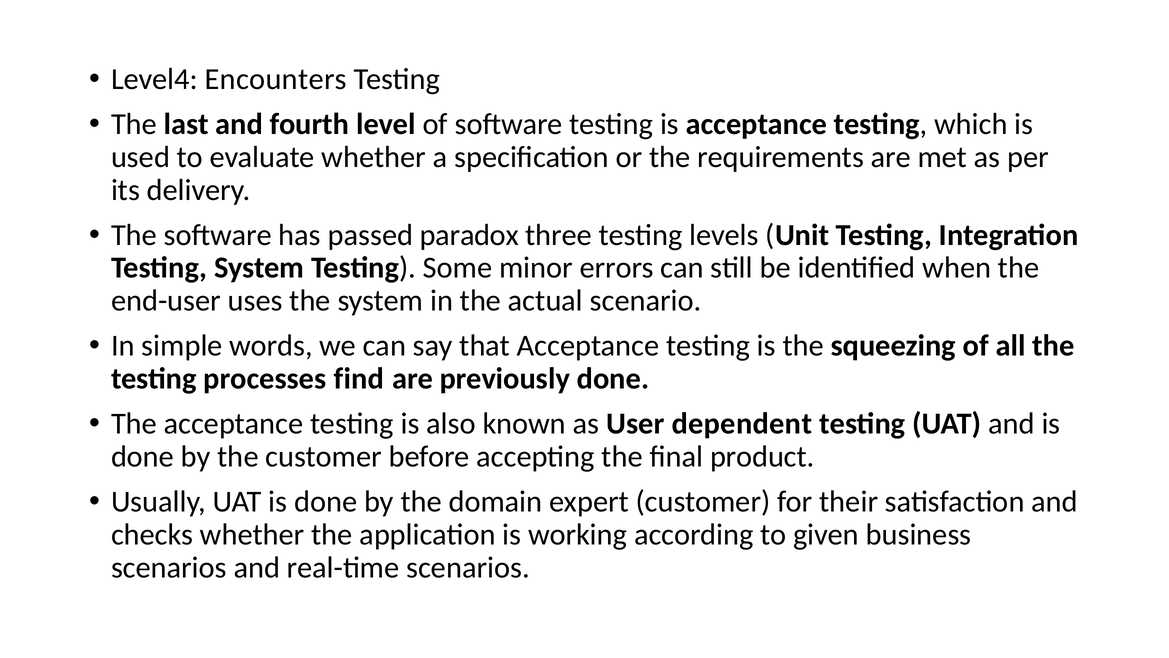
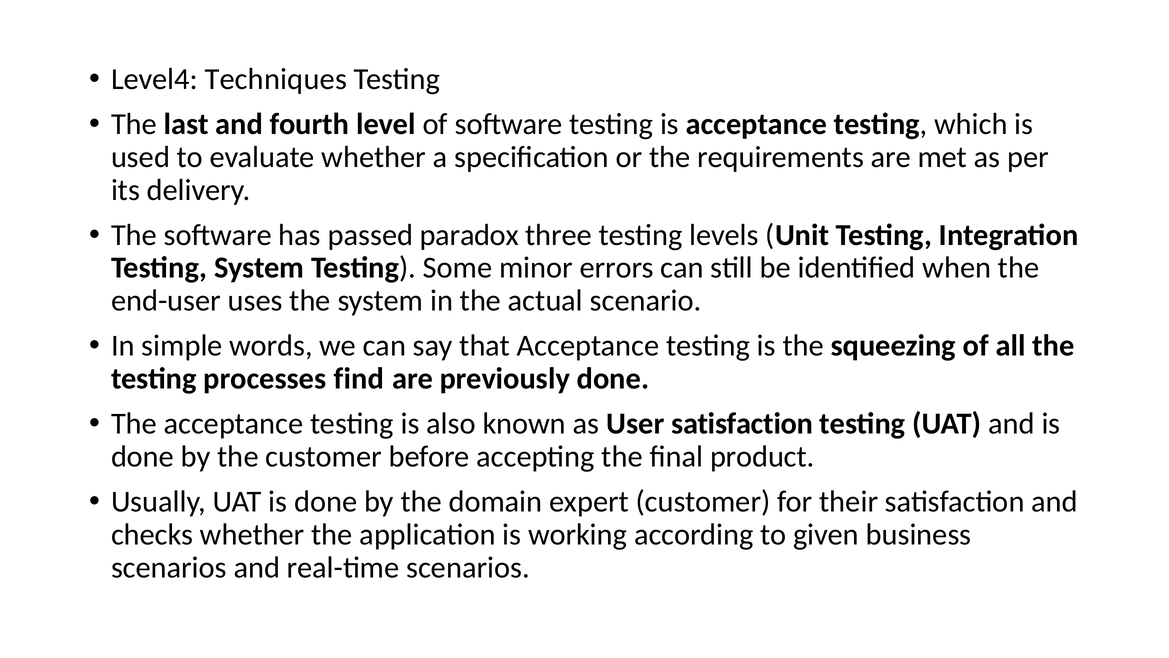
Encounters: Encounters -> Techniques (276, 79)
User dependent: dependent -> satisfaction (742, 424)
